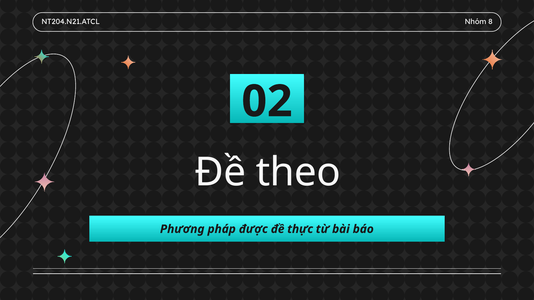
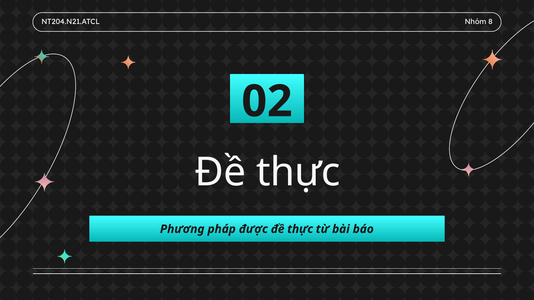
theo: theo -> thực (298, 172)
